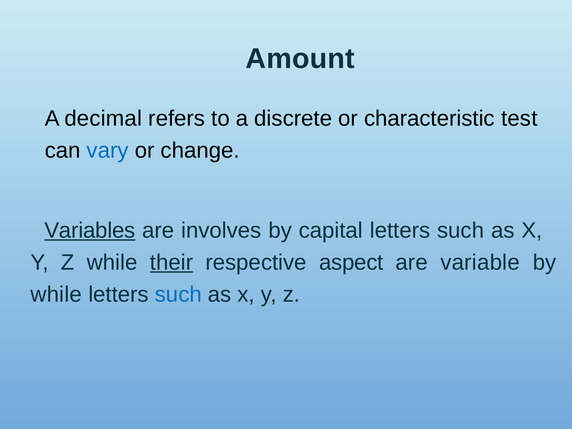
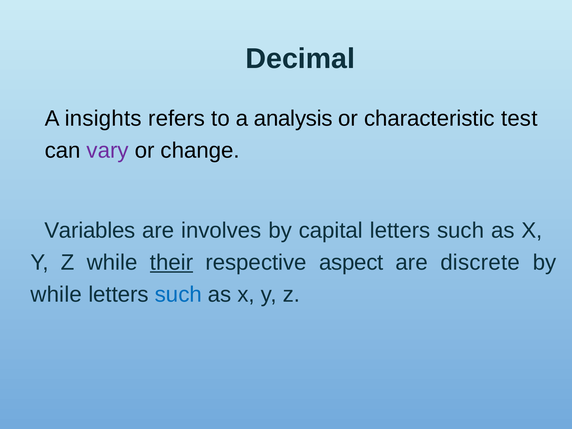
Amount: Amount -> Decimal (300, 59)
decimal: decimal -> insights (103, 118)
discrete: discrete -> analysis (293, 118)
vary colour: blue -> purple (108, 150)
Variables underline: present -> none (90, 230)
variable: variable -> discrete (480, 263)
